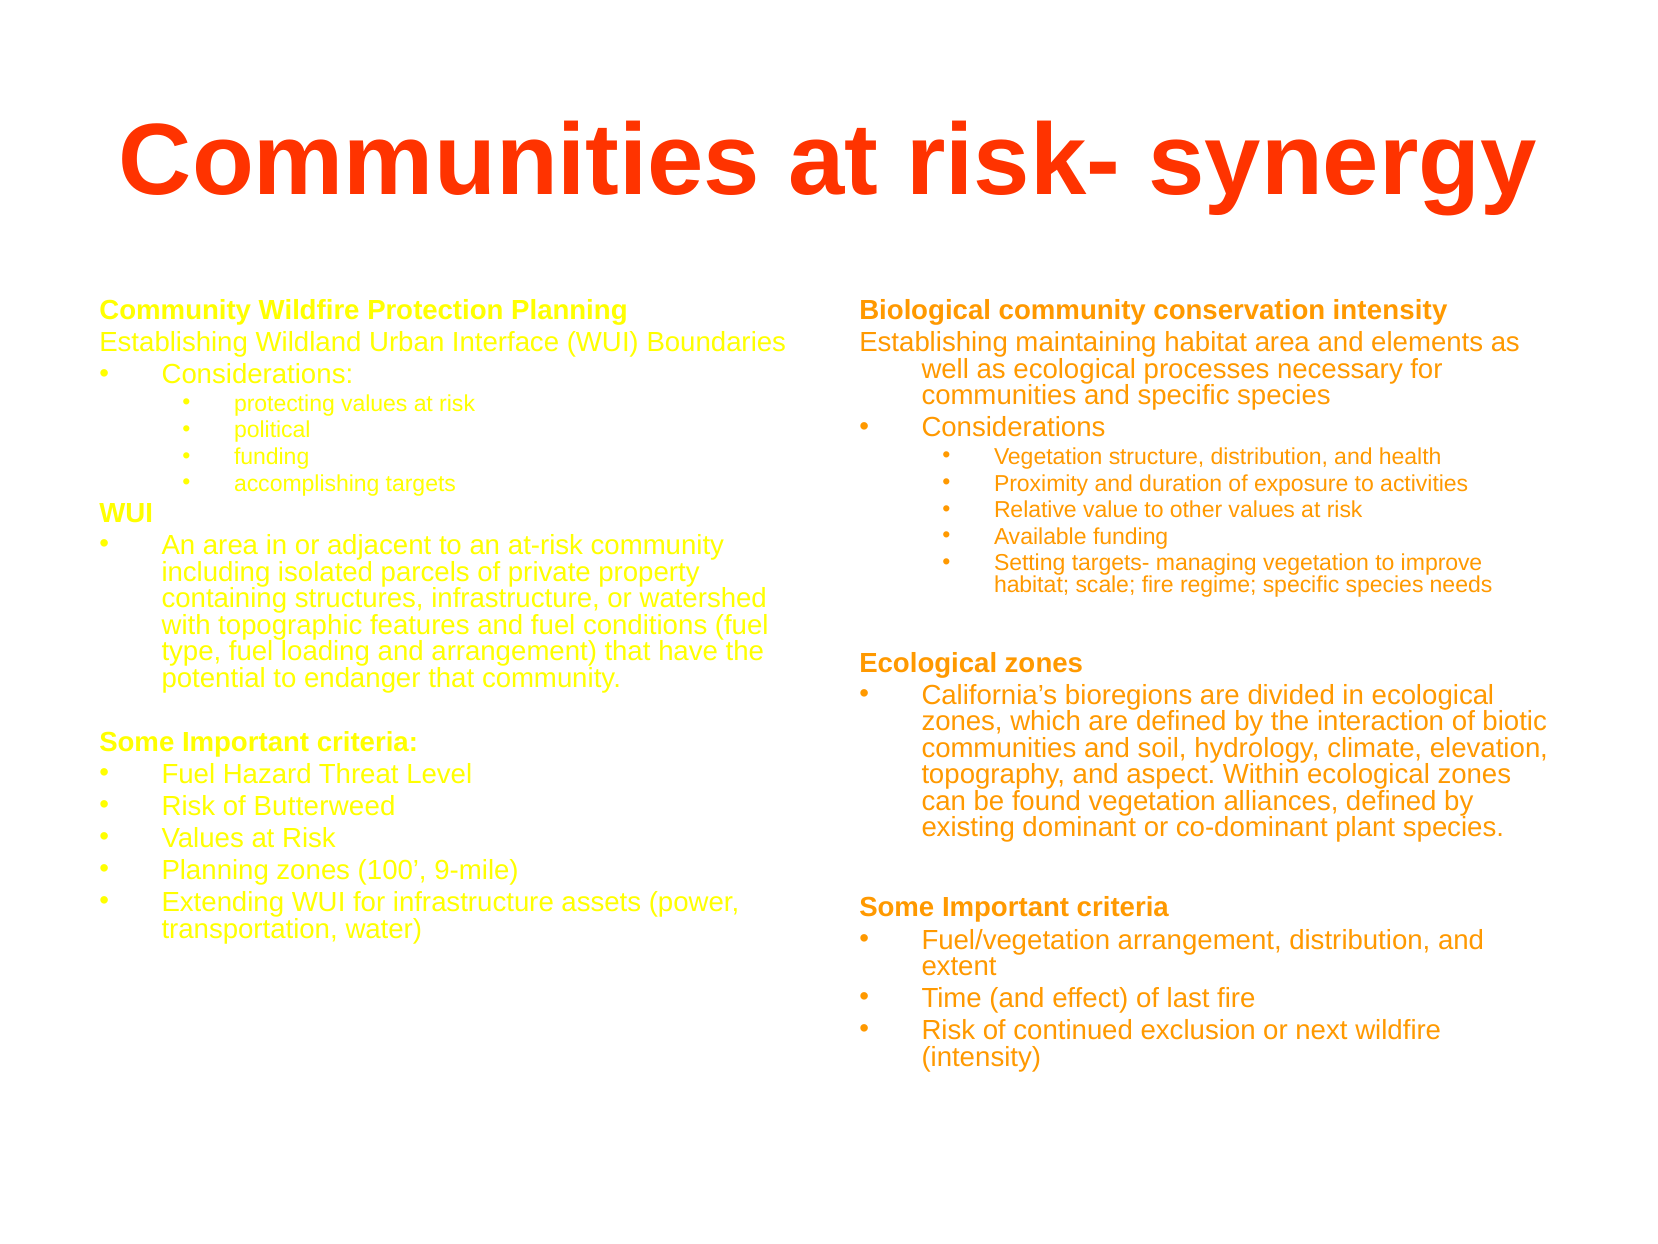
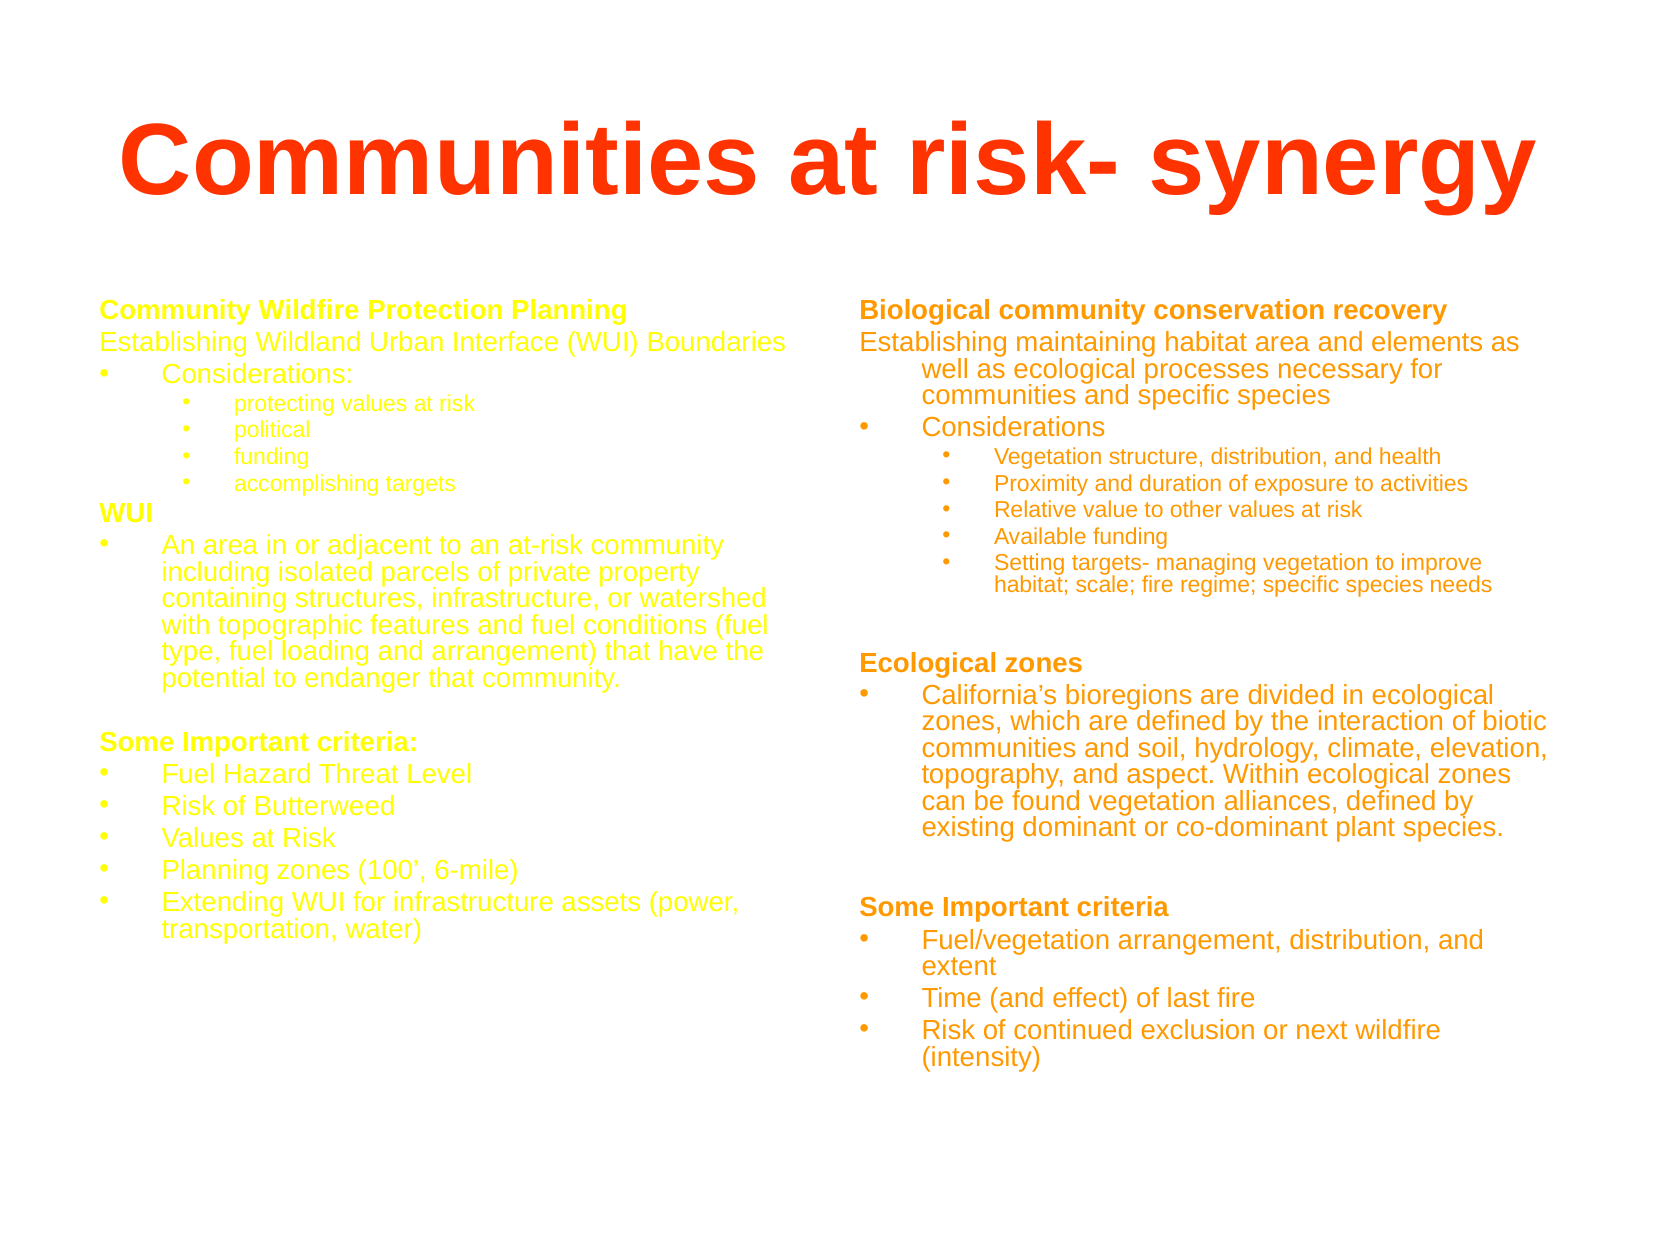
conservation intensity: intensity -> recovery (1390, 310)
9-mile: 9-mile -> 6-mile (477, 870)
